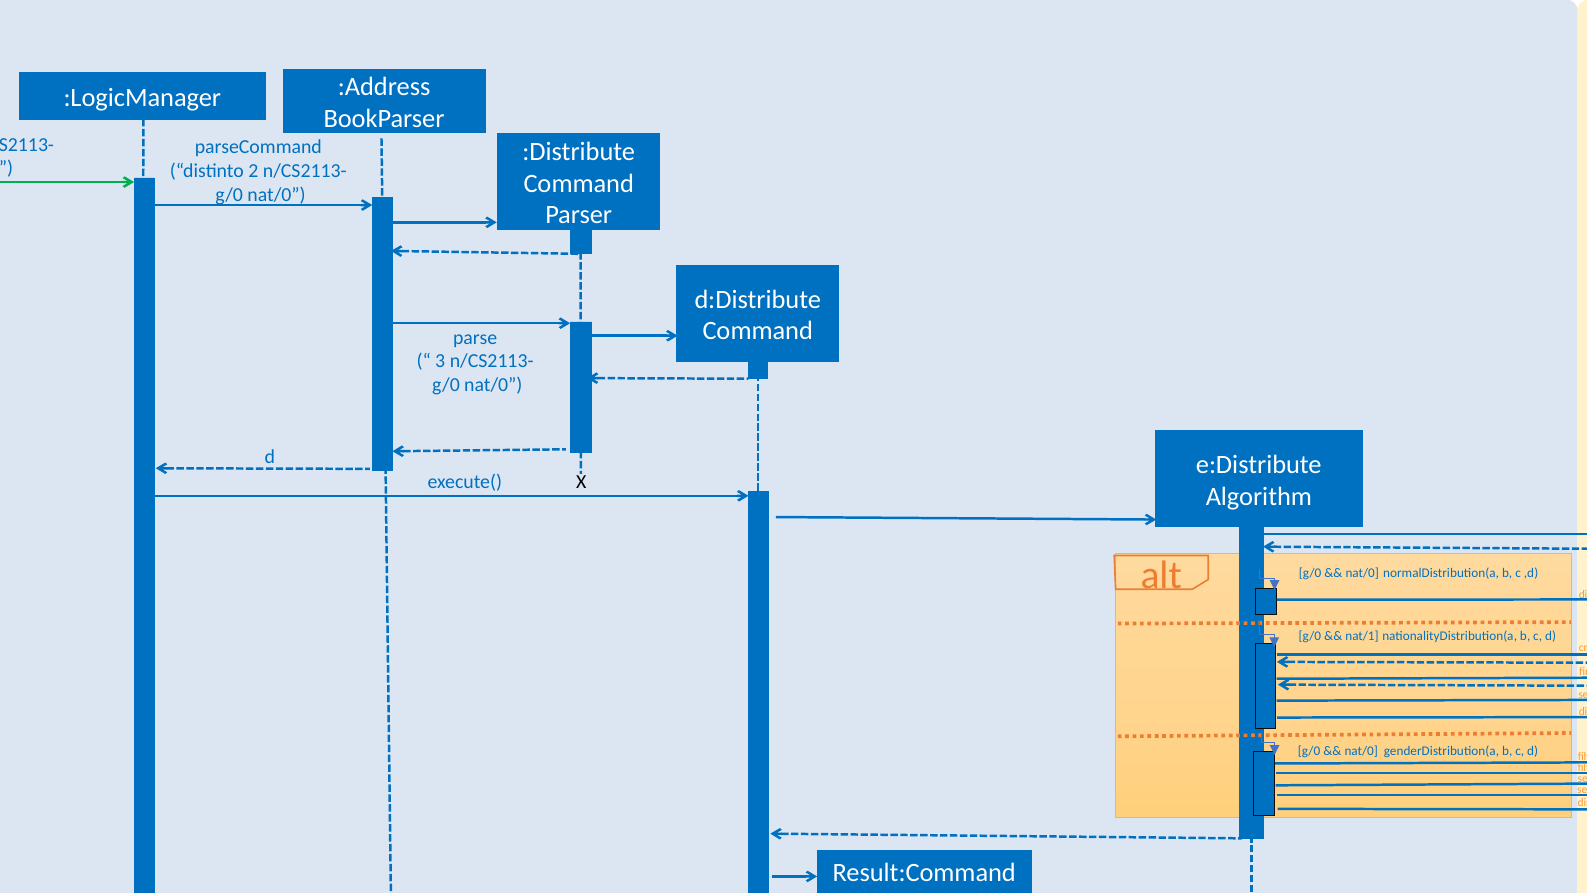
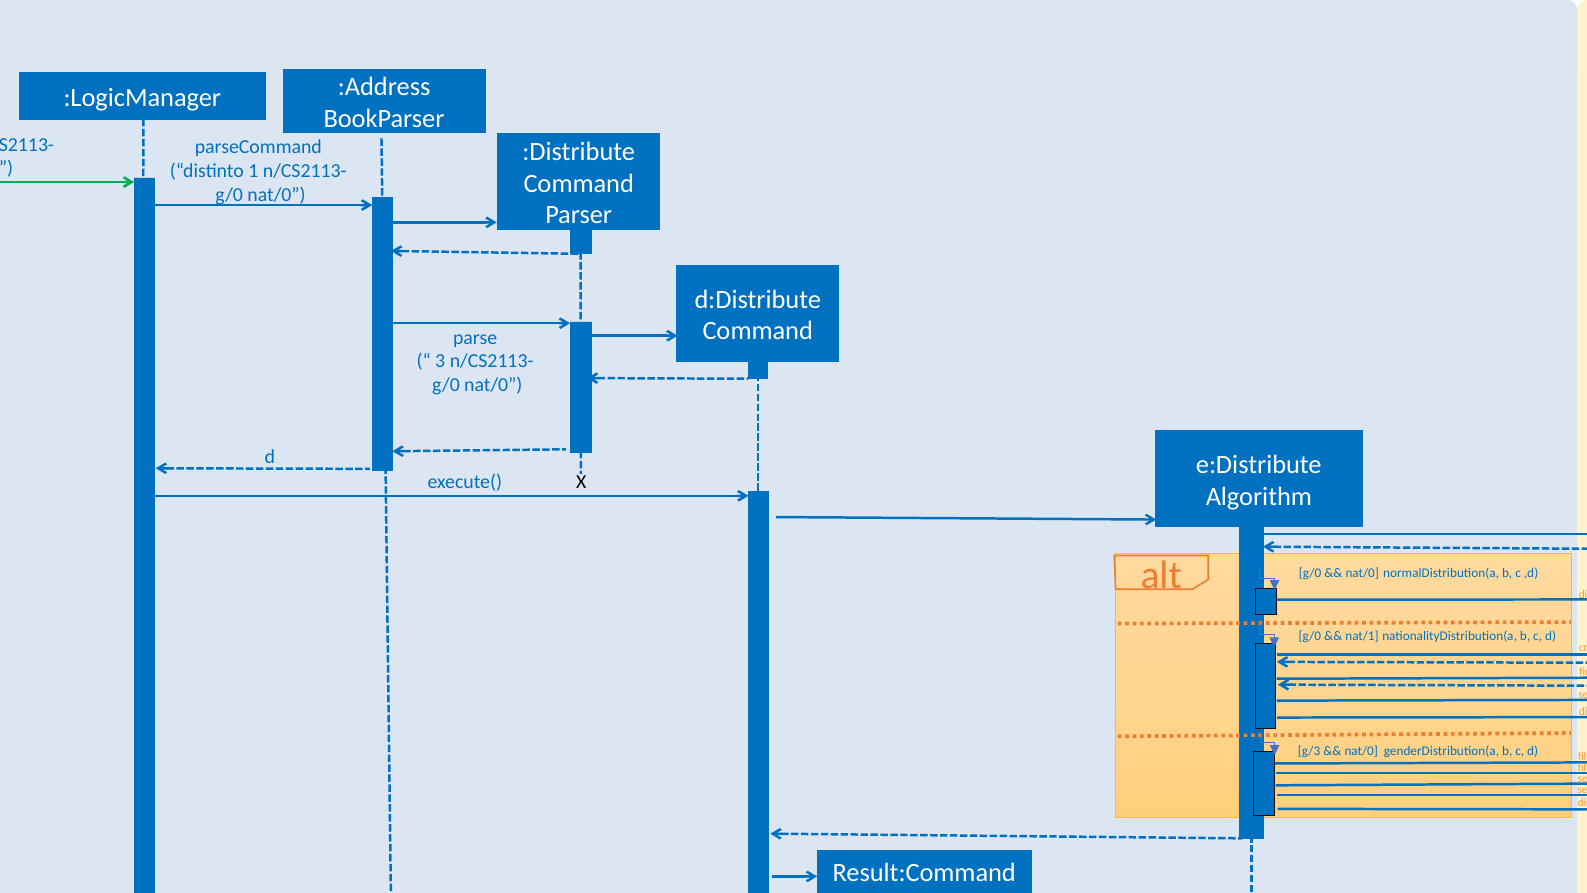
2: 2 -> 1 (253, 171)
g/0: g/0 -> g/3 (1309, 751)
